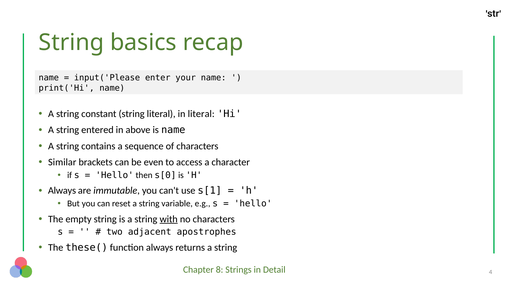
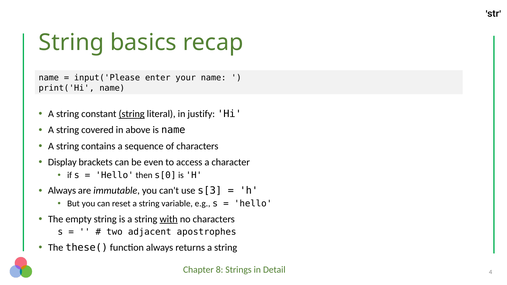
string underline: none -> present (132, 114)
in literal: literal -> justify (201, 114)
entered: entered -> covered (98, 130)
Similar: Similar -> Display (62, 162)
s[1: s[1 -> s[3 (210, 191)
